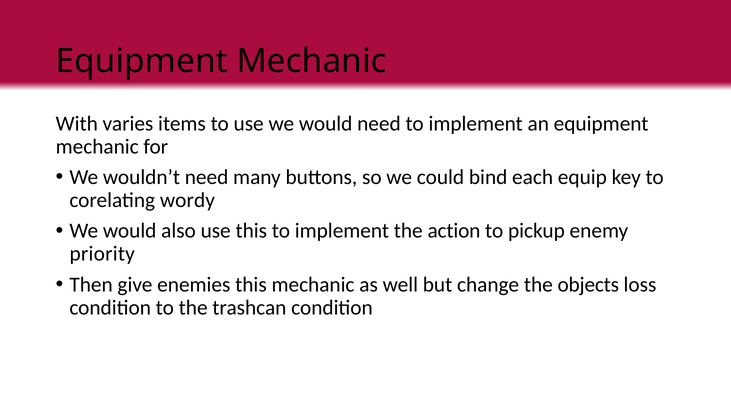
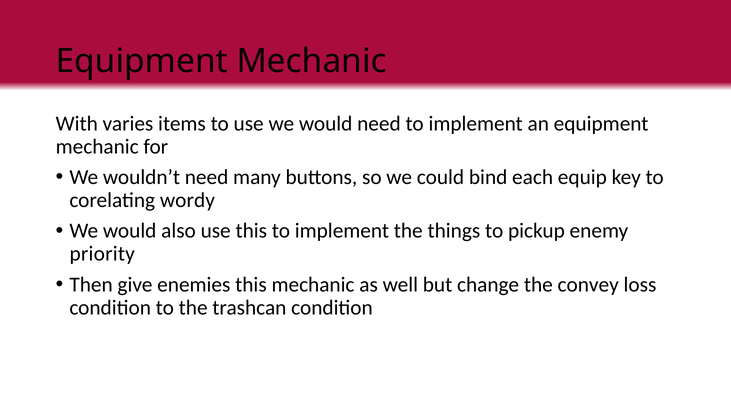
action: action -> things (454, 231)
objects: objects -> convey (588, 285)
